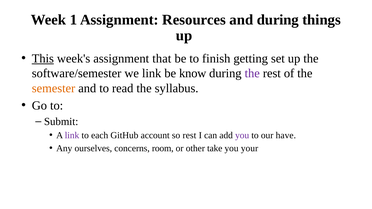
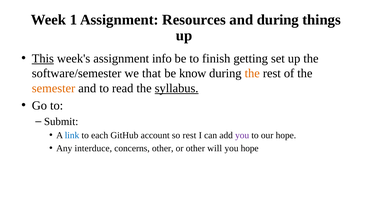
that: that -> info (162, 59)
we link: link -> that (152, 73)
the colour: purple -> orange (252, 73)
syllabus underline: none -> present (177, 88)
link colour: purple -> blue (72, 136)
our have: have -> hope (286, 136)
ourselves: ourselves -> interduce (93, 149)
concerns room: room -> other (163, 149)
take: take -> will (215, 149)
you your: your -> hope (250, 149)
